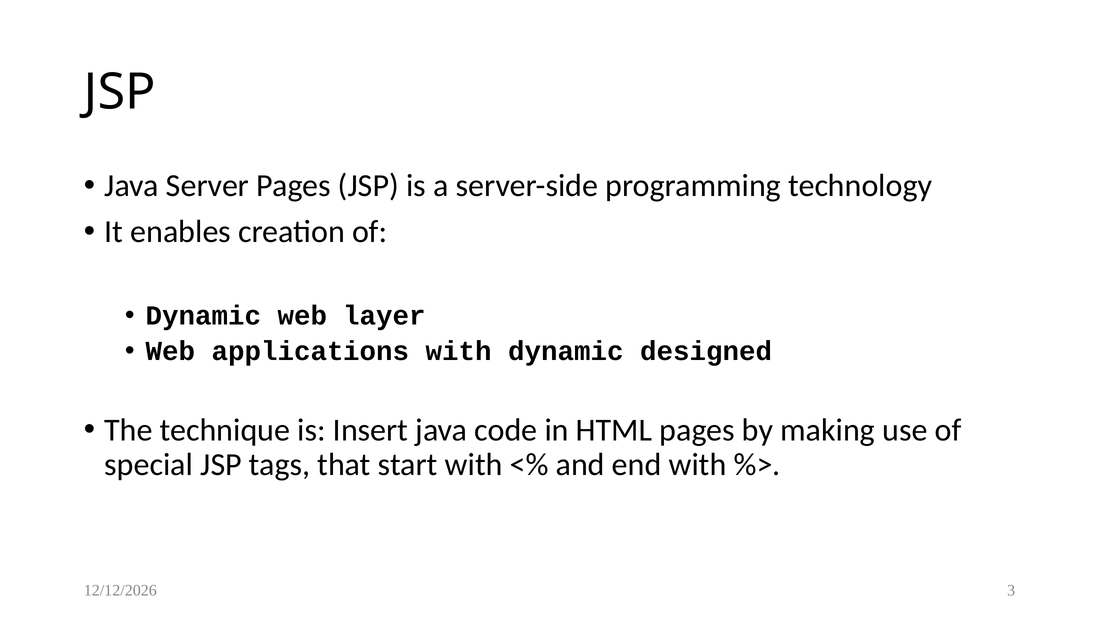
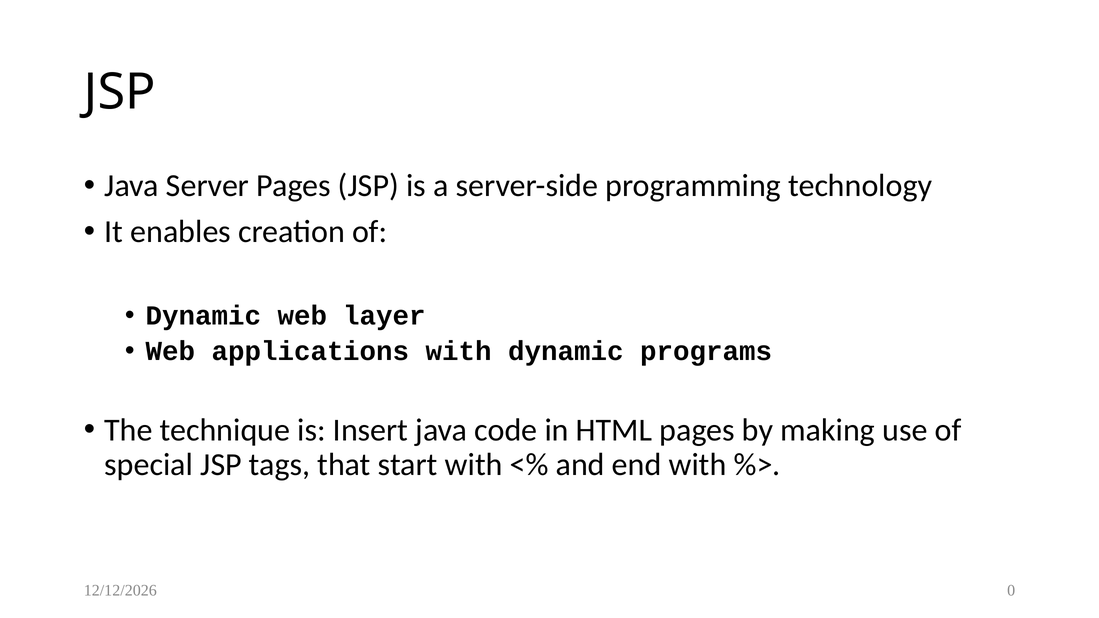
designed: designed -> programs (706, 351)
3: 3 -> 0 (1011, 591)
